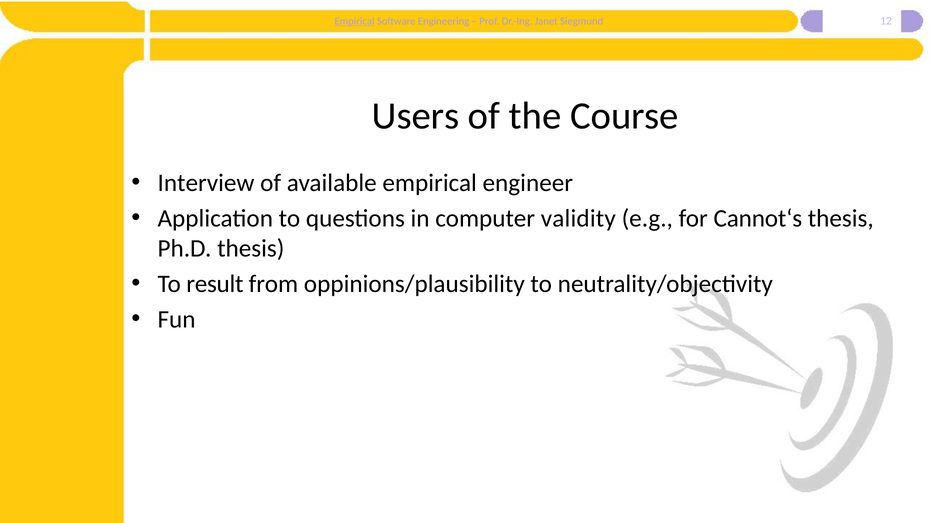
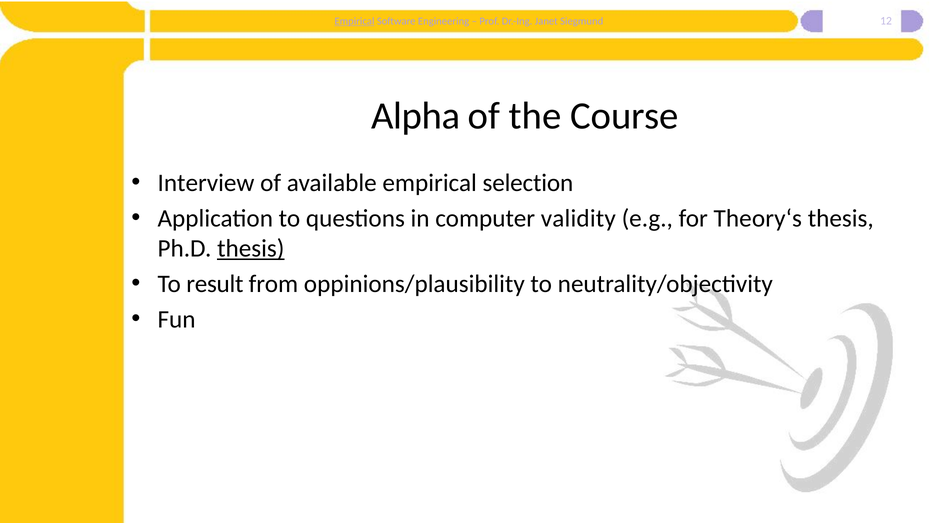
Users: Users -> Alpha (416, 116)
engineer: engineer -> selection (528, 183)
Cannot‘s: Cannot‘s -> Theory‘s (758, 218)
thesis underline: none -> present (251, 249)
